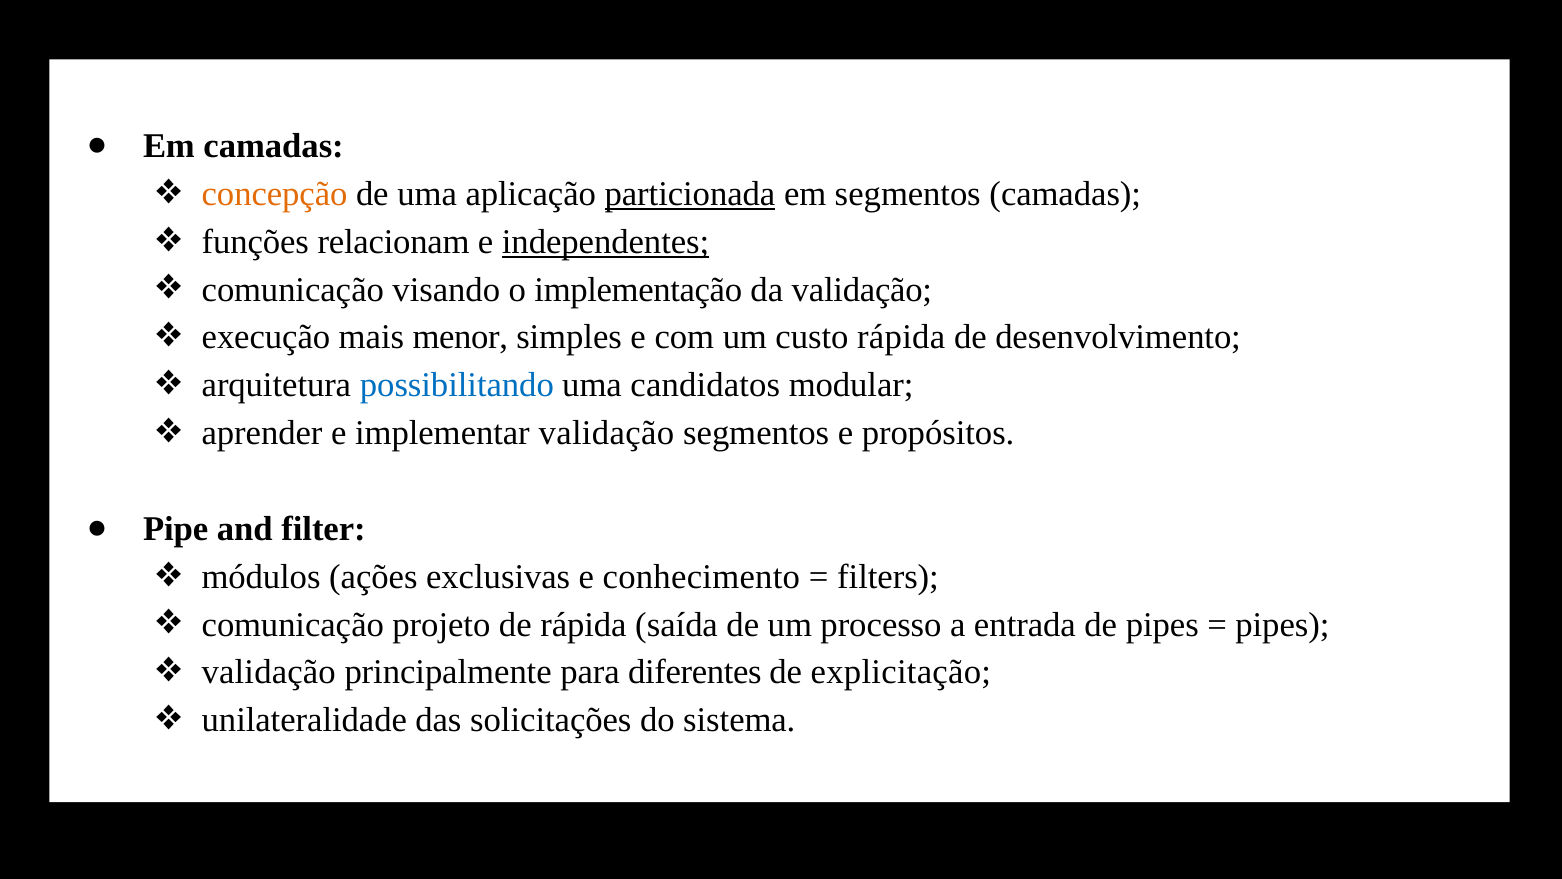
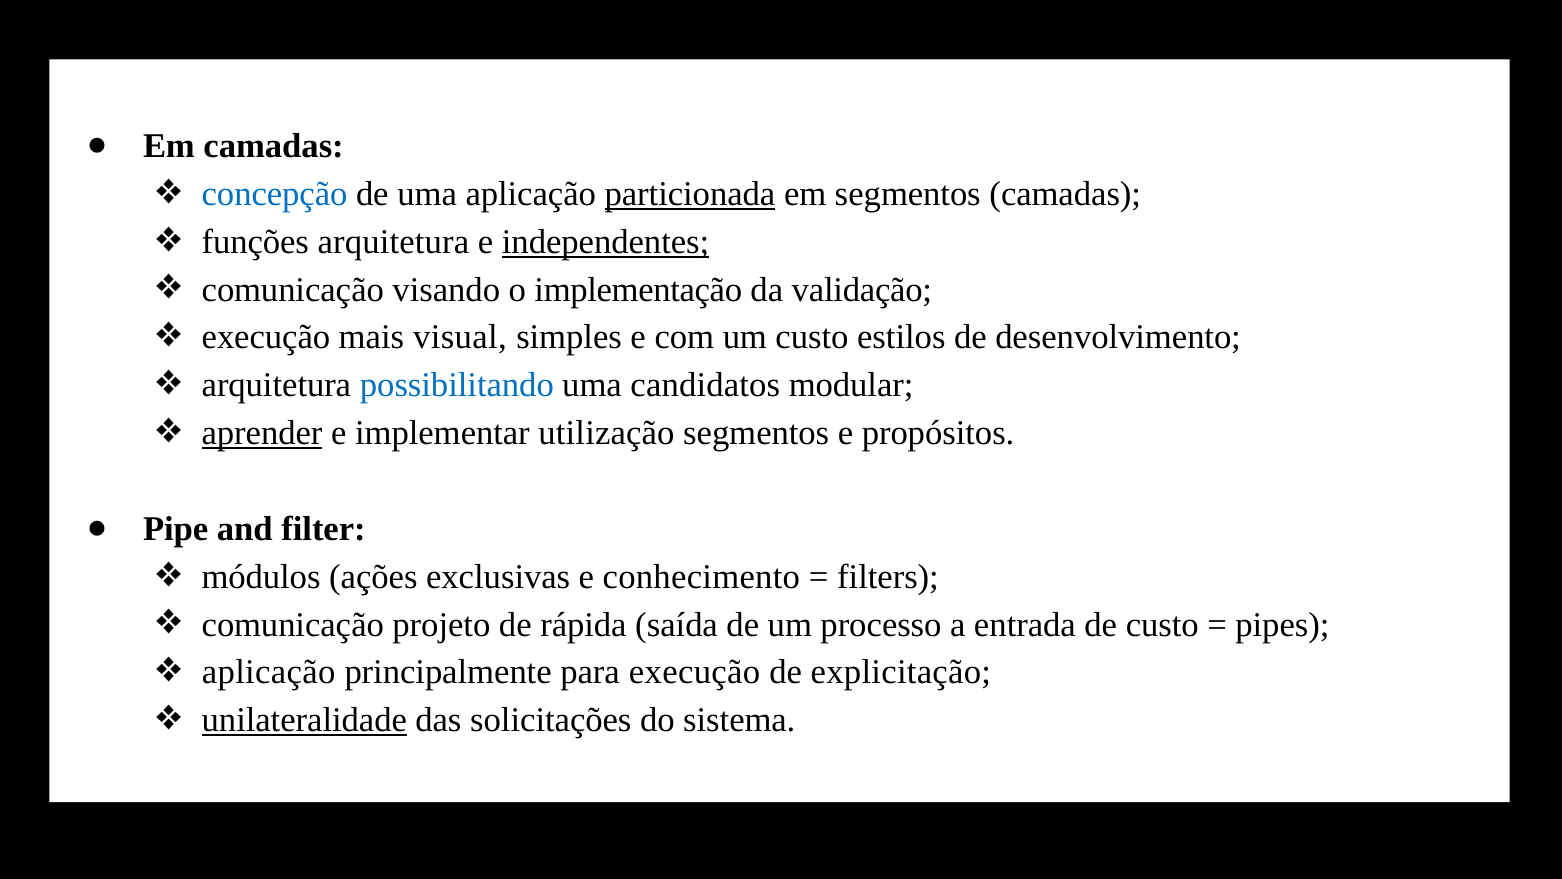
concepção colour: orange -> blue (275, 194)
funções relacionam: relacionam -> arquitetura (393, 242)
menor: menor -> visual (460, 337)
custo rápida: rápida -> estilos (901, 337)
aprender underline: none -> present (262, 433)
implementar validação: validação -> utilização (606, 433)
de pipes: pipes -> custo (1162, 624)
validação: validação -> aplicação (269, 672)
para diferentes: diferentes -> execução (695, 672)
unilateralidade underline: none -> present (304, 720)
